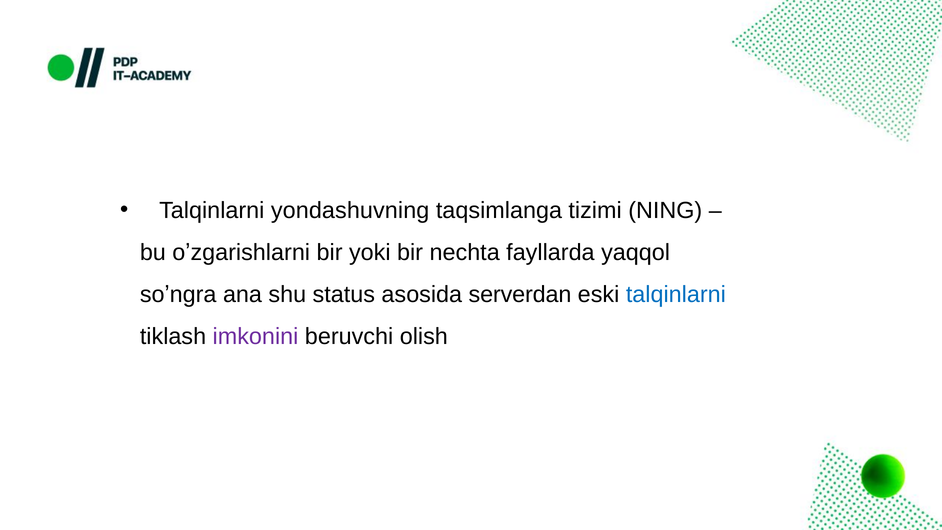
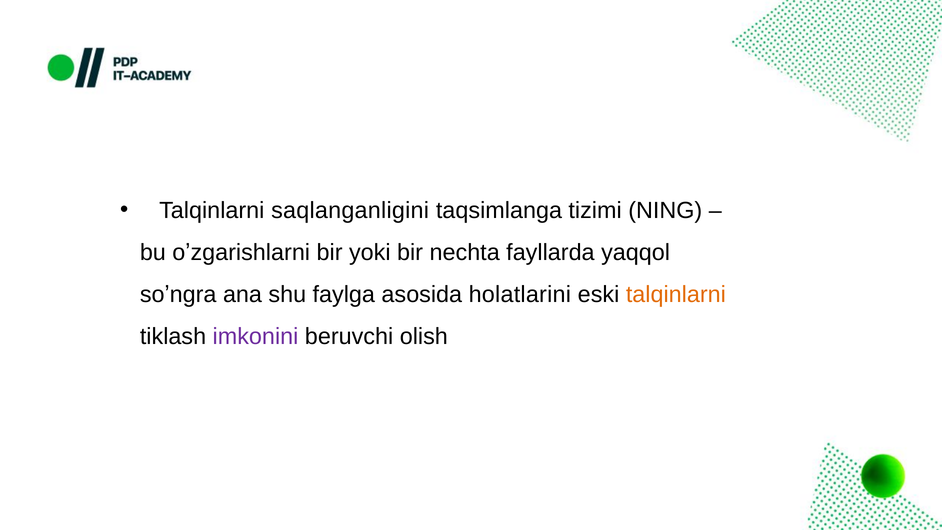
yondashuvning: yondashuvning -> saqlanganligini (350, 210)
status: status -> faylga (344, 295)
serverdan: serverdan -> holatlarini (520, 295)
talqinlarni colour: blue -> orange (676, 295)
